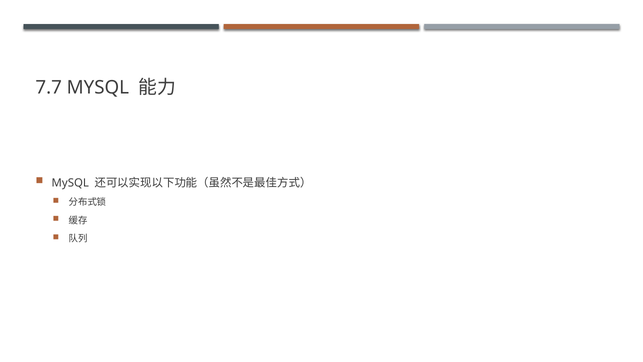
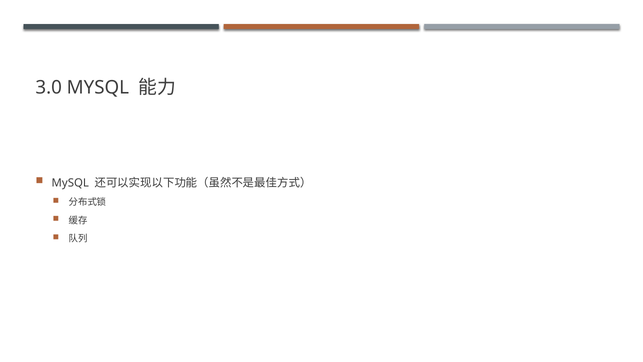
7.7: 7.7 -> 3.0 (49, 87)
